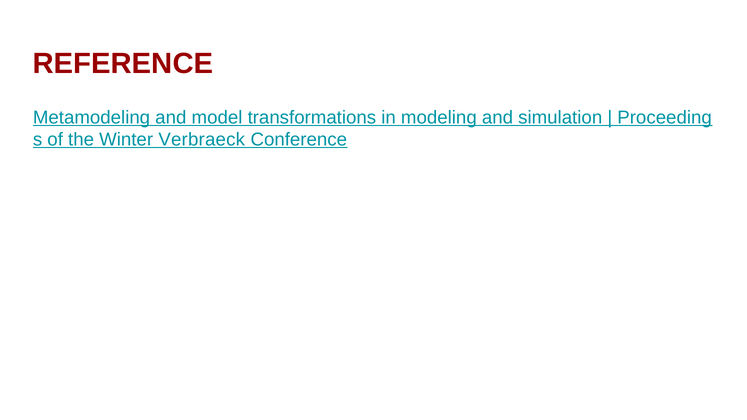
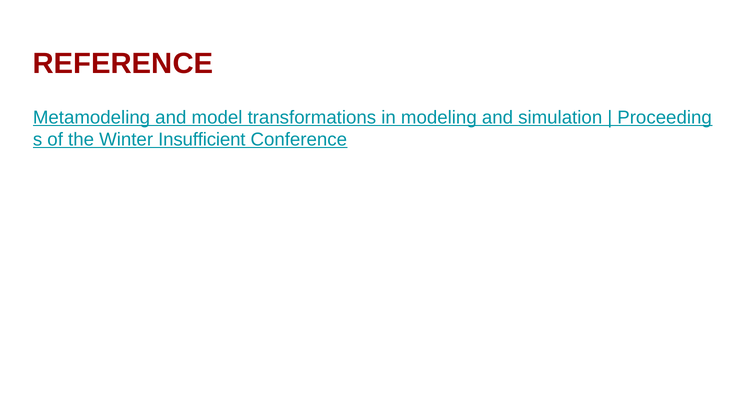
Verbraeck: Verbraeck -> Insufficient (202, 140)
